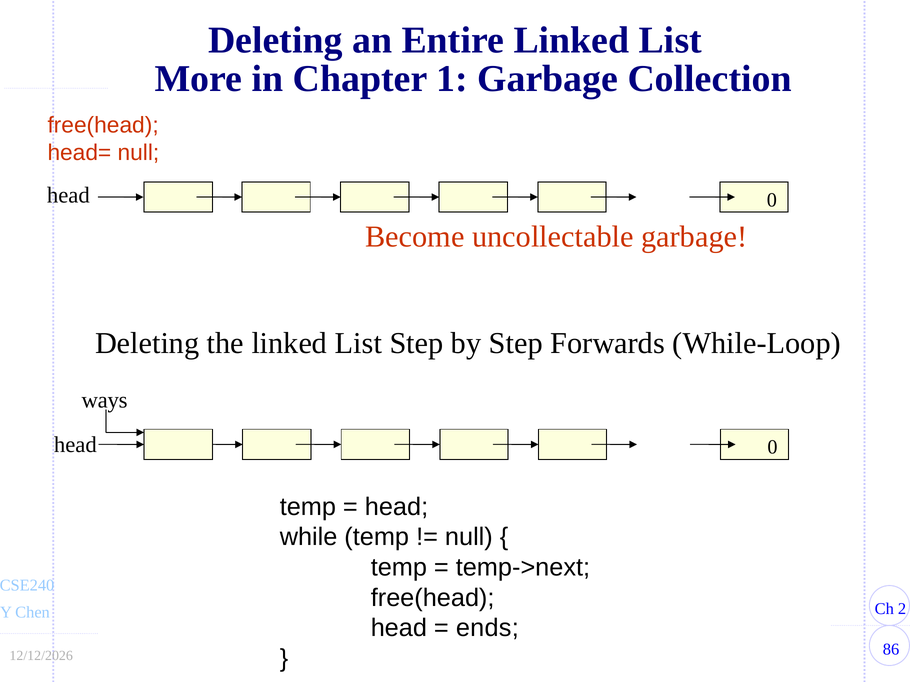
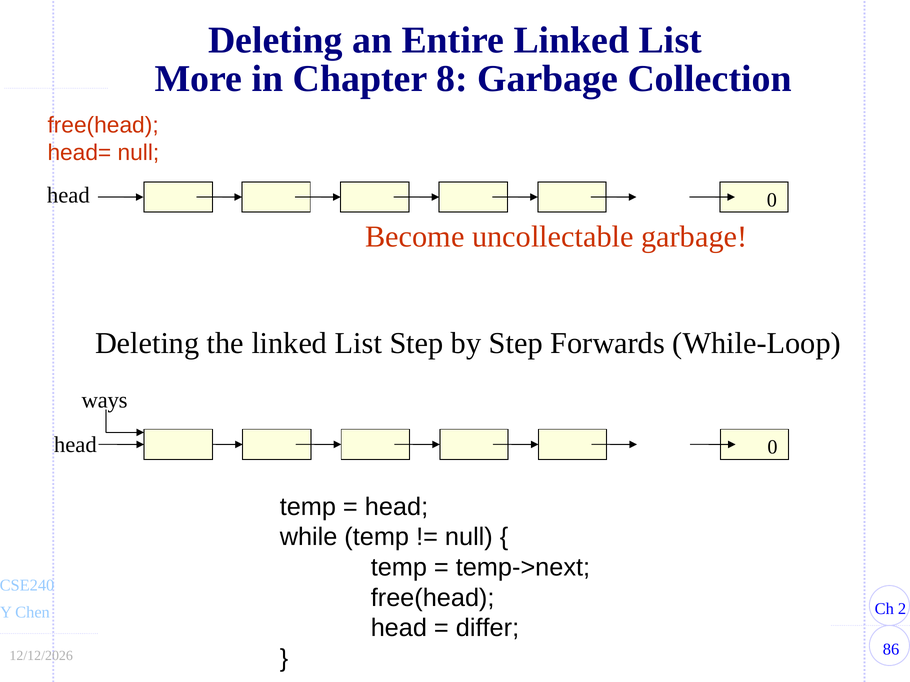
1: 1 -> 8 (452, 79)
ends: ends -> differ (487, 629)
